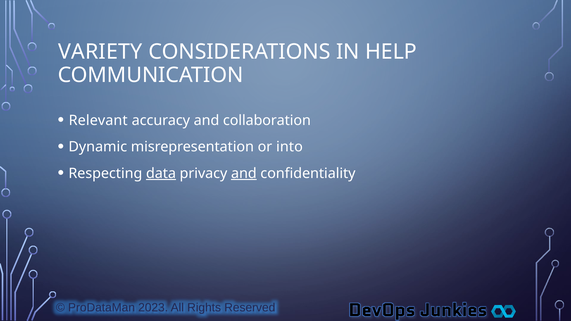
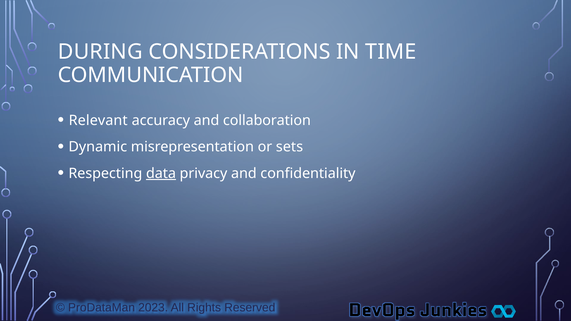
VARIETY: VARIETY -> DURING (100, 52)
HELP: HELP -> TIME (391, 52)
into: into -> sets (289, 147)
and underline: present -> none (244, 173)
